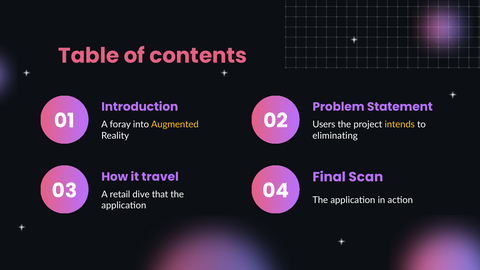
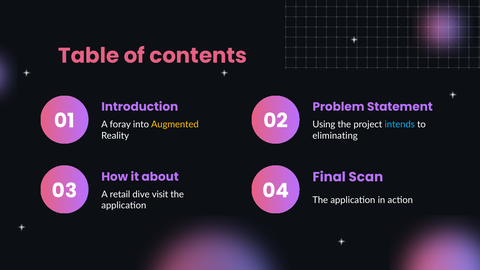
Users: Users -> Using (324, 124)
intends colour: yellow -> light blue (400, 124)
travel: travel -> about (160, 177)
that: that -> visit (160, 194)
